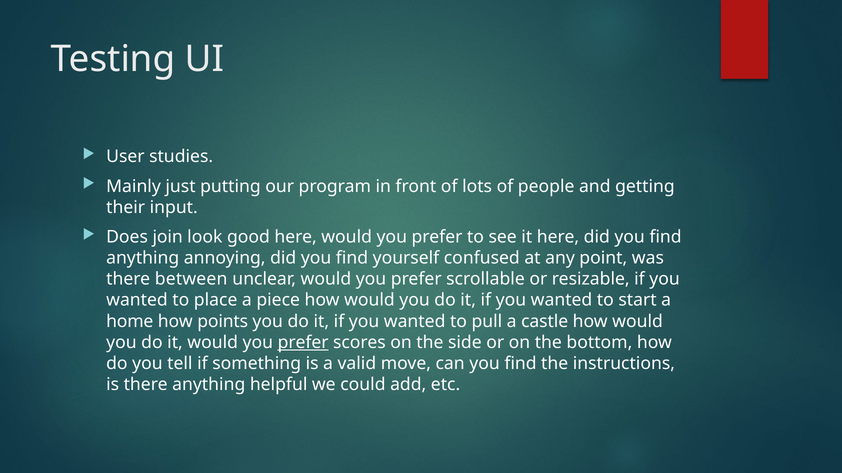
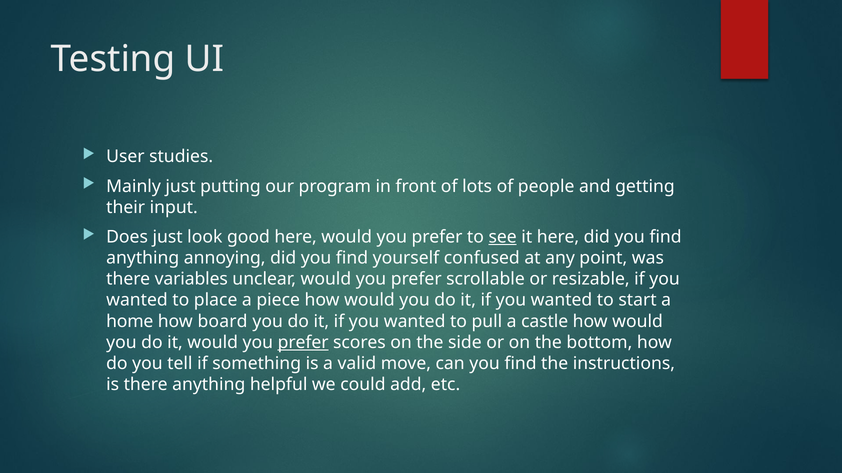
Does join: join -> just (168, 237)
see underline: none -> present (503, 237)
between: between -> variables (191, 280)
points: points -> board (223, 322)
